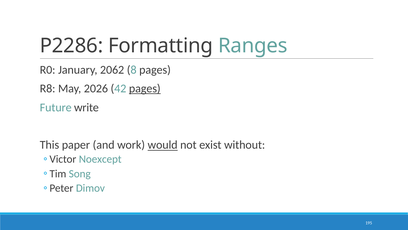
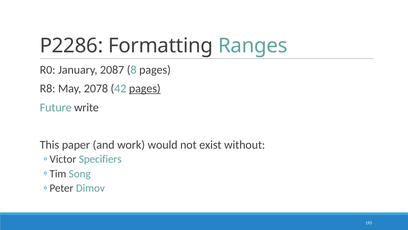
2062: 2062 -> 2087 (112, 70)
2026: 2026 -> 2078 (96, 88)
would underline: present -> none (163, 145)
Noexcept: Noexcept -> Specifiers (100, 159)
